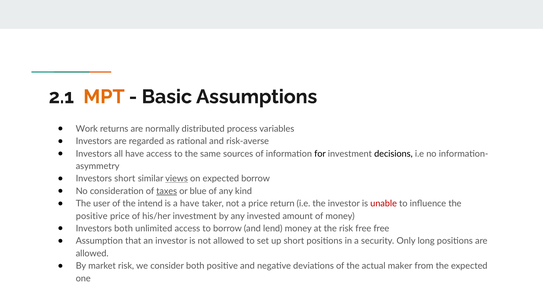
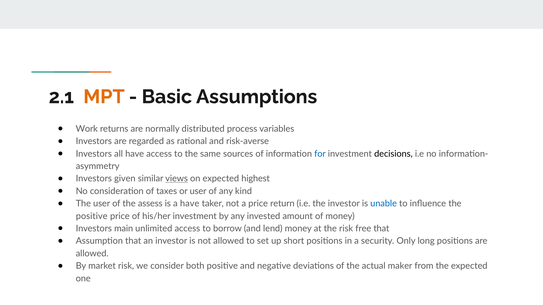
for colour: black -> blue (320, 154)
Investors short: short -> given (125, 179)
expected borrow: borrow -> highest (256, 179)
taxes underline: present -> none (167, 191)
or blue: blue -> user (198, 191)
intend: intend -> assess (150, 204)
unable colour: red -> blue (384, 204)
Investors both: both -> main (124, 229)
free free: free -> that (381, 229)
